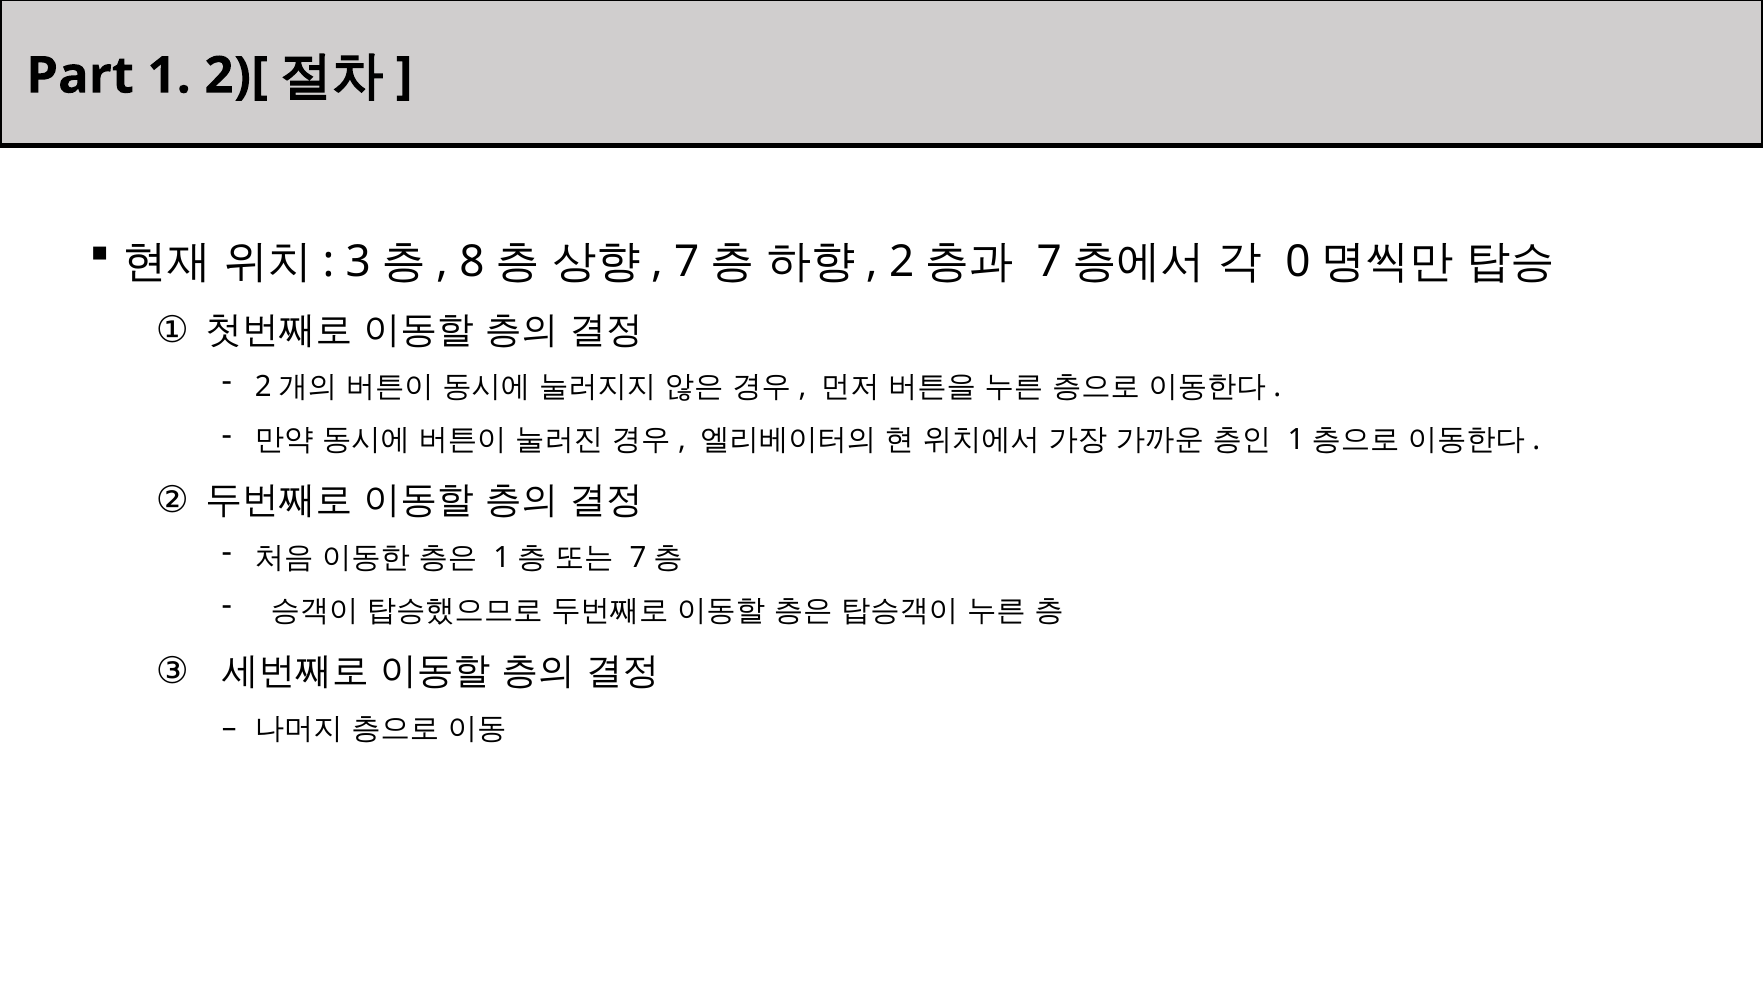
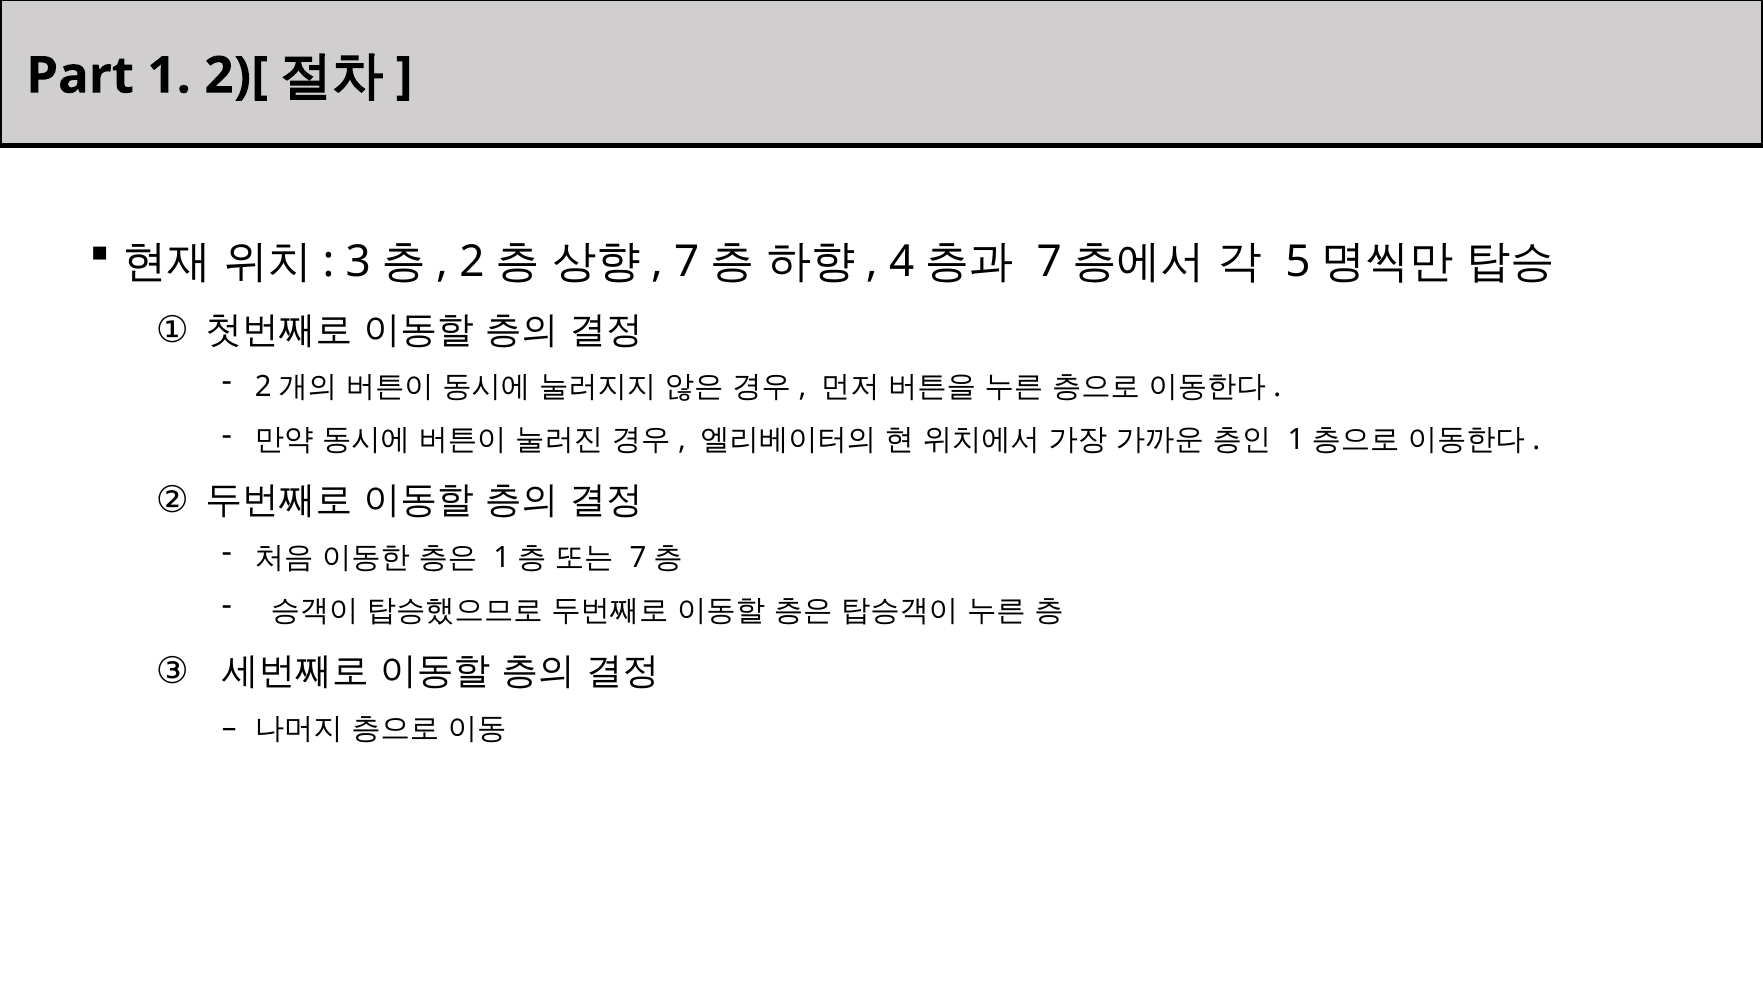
8: 8 -> 2 (472, 262)
2: 2 -> 4 (902, 262)
0: 0 -> 5 (1298, 262)
